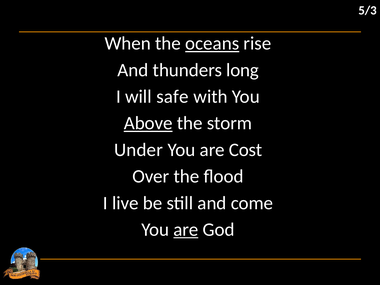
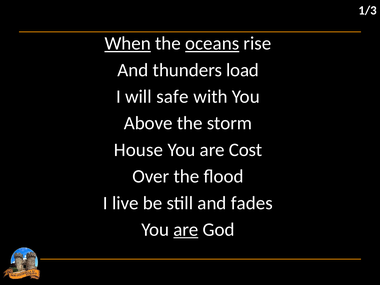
5/3: 5/3 -> 1/3 (368, 10)
When underline: none -> present (128, 43)
long: long -> load (243, 70)
Above underline: present -> none (148, 123)
Under: Under -> House (138, 150)
come: come -> fades (252, 203)
